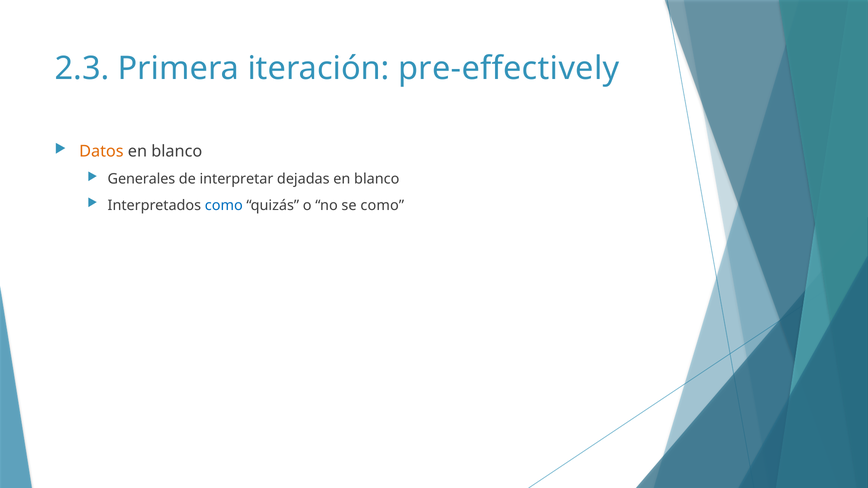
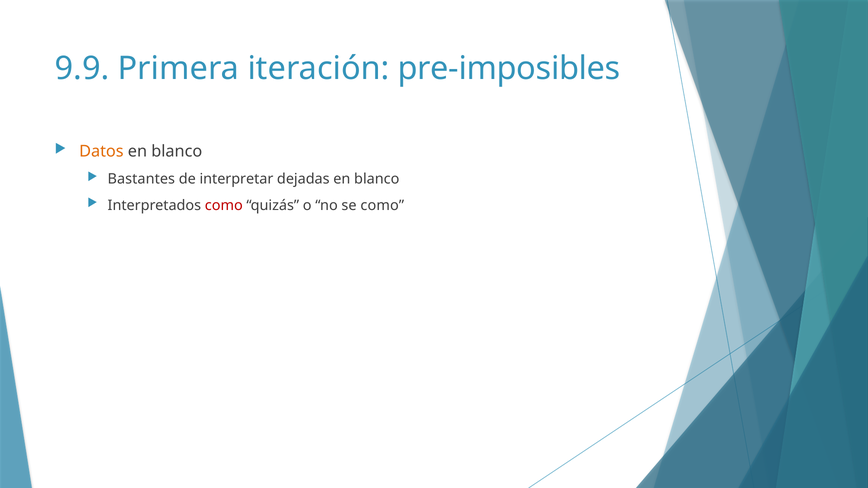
2.3: 2.3 -> 9.9 (82, 68)
pre-effectively: pre-effectively -> pre-imposibles (509, 68)
Generales: Generales -> Bastantes (141, 179)
como colour: blue -> red (224, 205)
